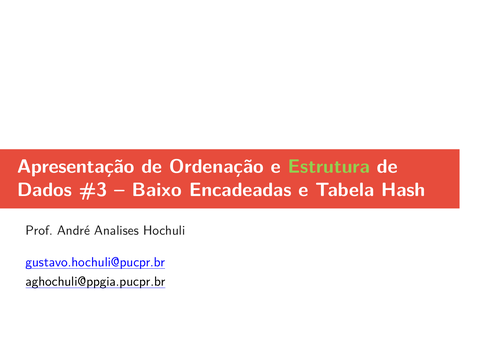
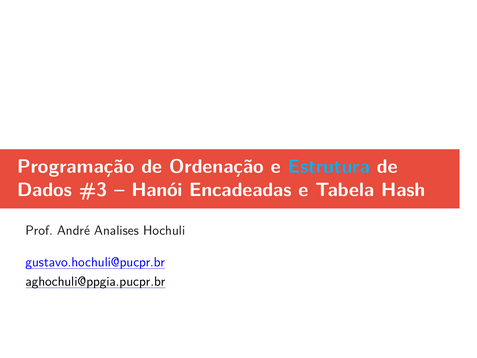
Apresentação: Apresentação -> Programação (76, 166)
Estrutura colour: light green -> light blue (329, 166)
Baixo: Baixo -> Hanói (157, 190)
